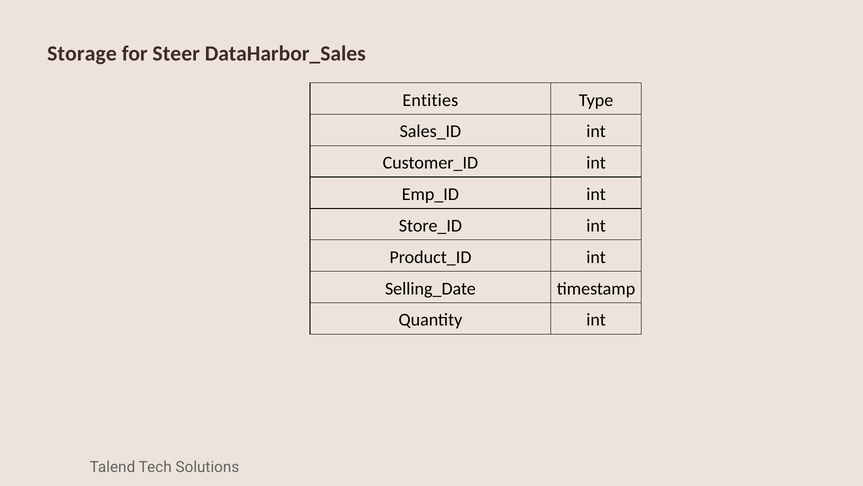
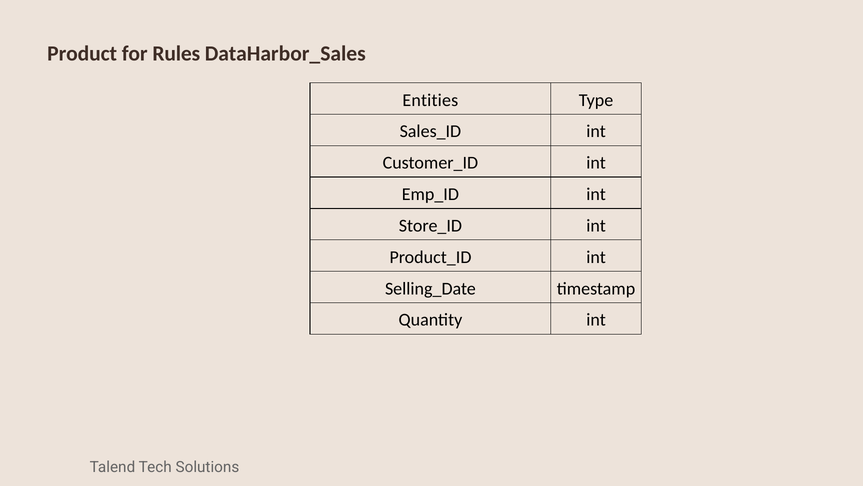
Storage: Storage -> Product (82, 54)
Steer: Steer -> Rules (176, 54)
